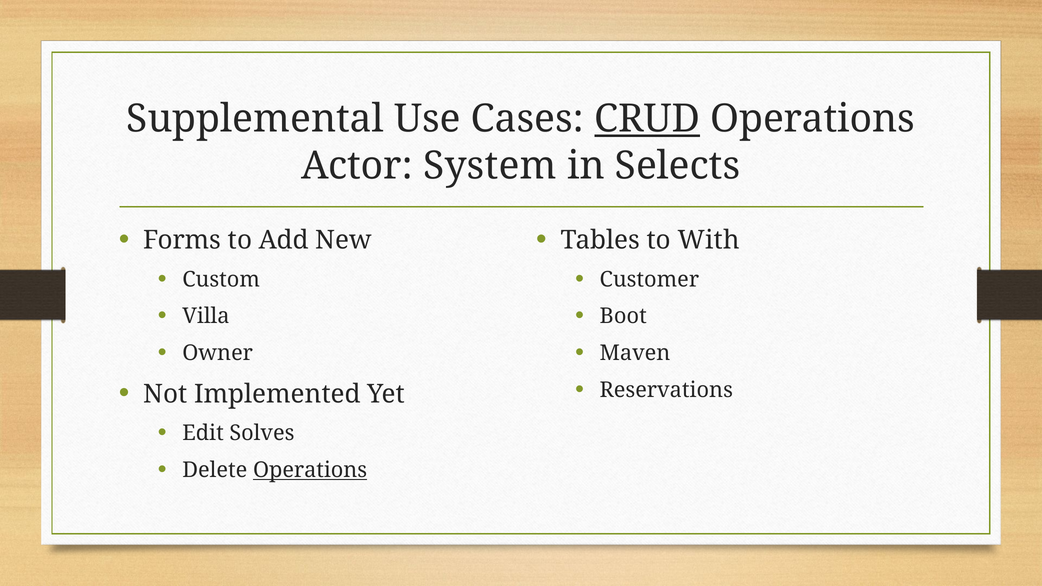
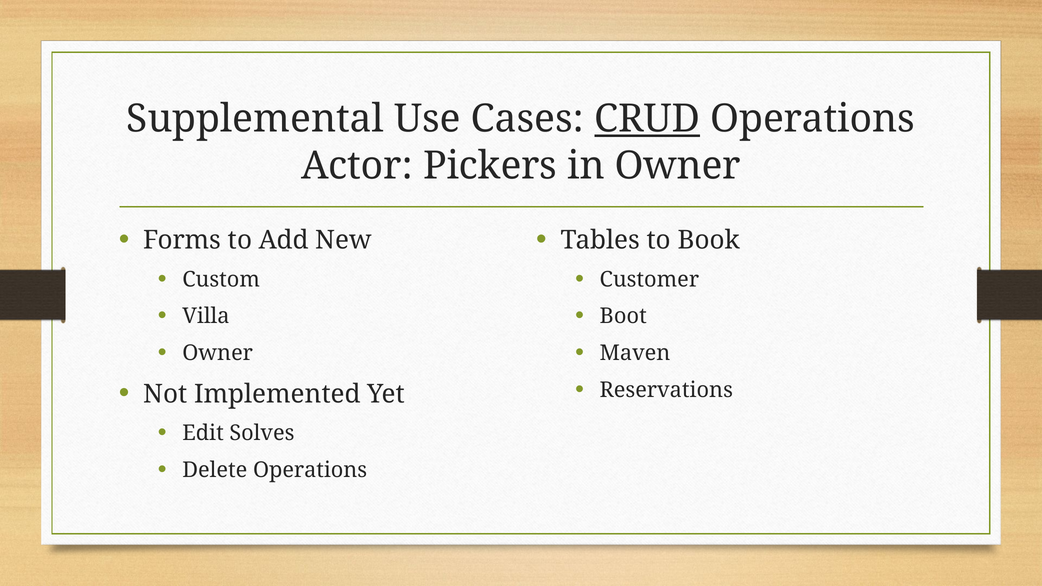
System: System -> Pickers (490, 166)
in Selects: Selects -> Owner (678, 166)
With: With -> Book (709, 240)
Operations underline: present -> none (310, 470)
